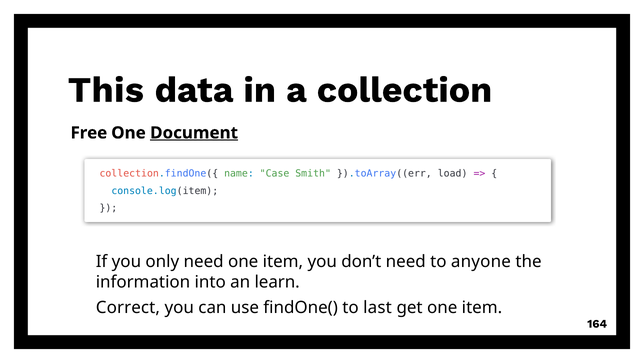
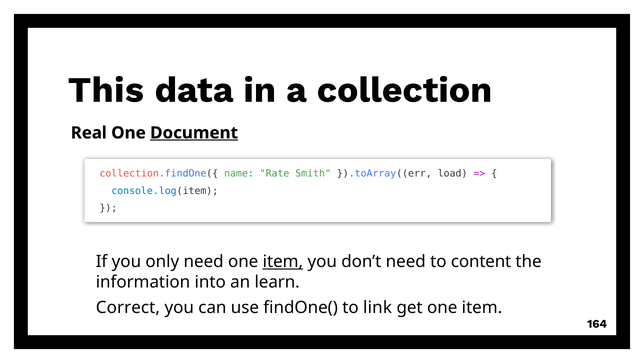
Free: Free -> Real (89, 133)
Case: Case -> Rate (275, 174)
item underline: none -> present (283, 262)
anyone: anyone -> content (481, 262)
last: last -> link (378, 308)
